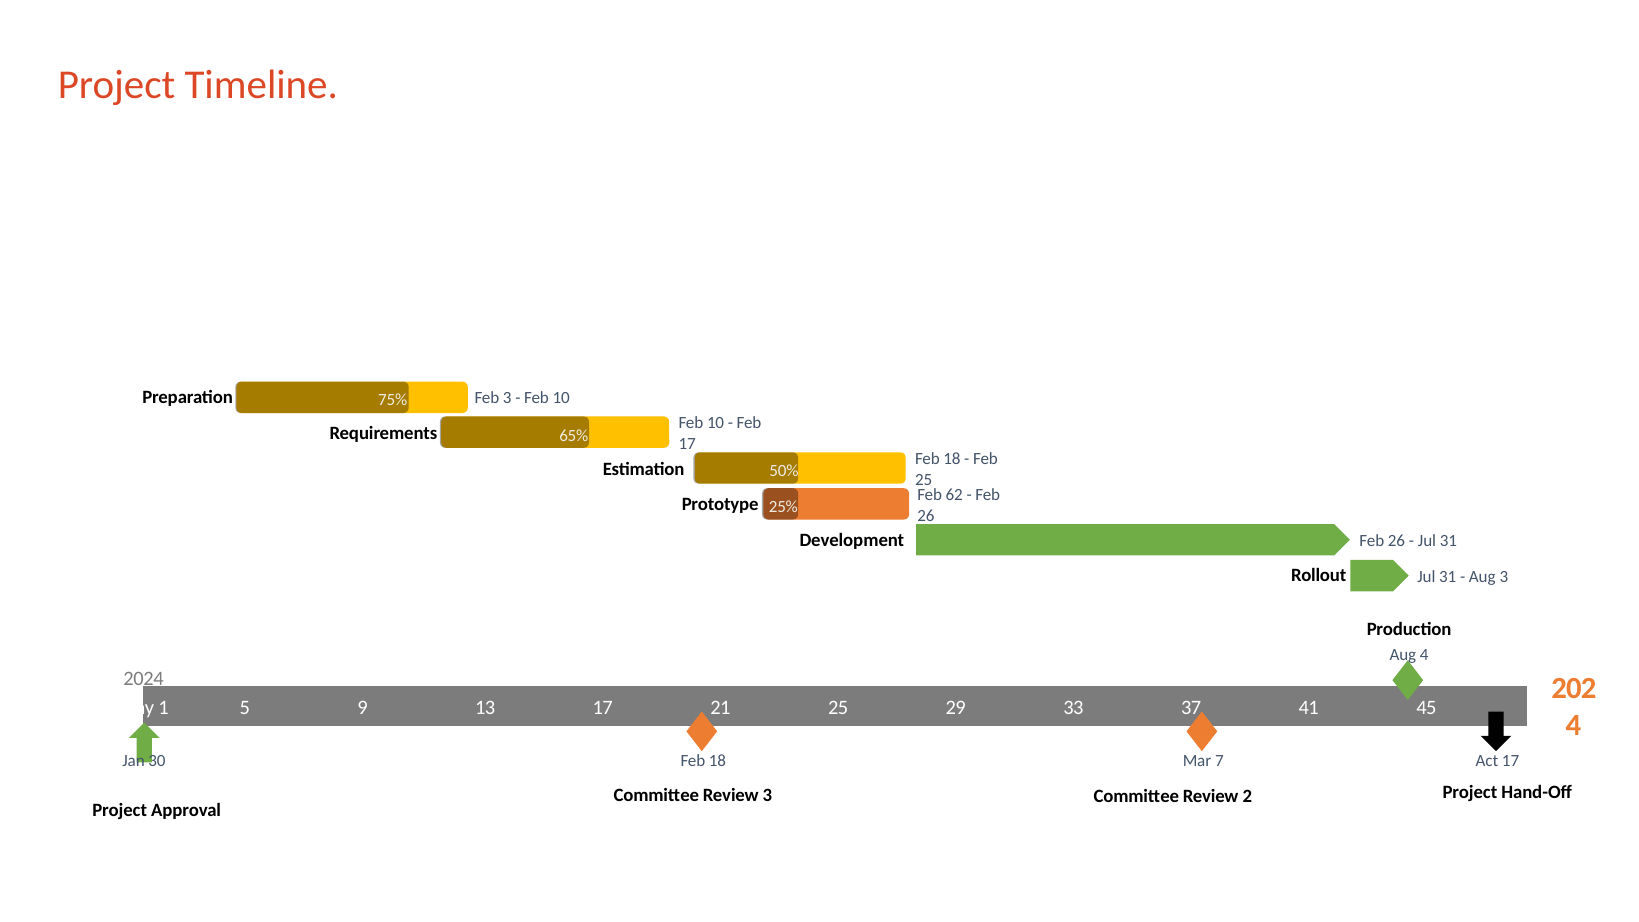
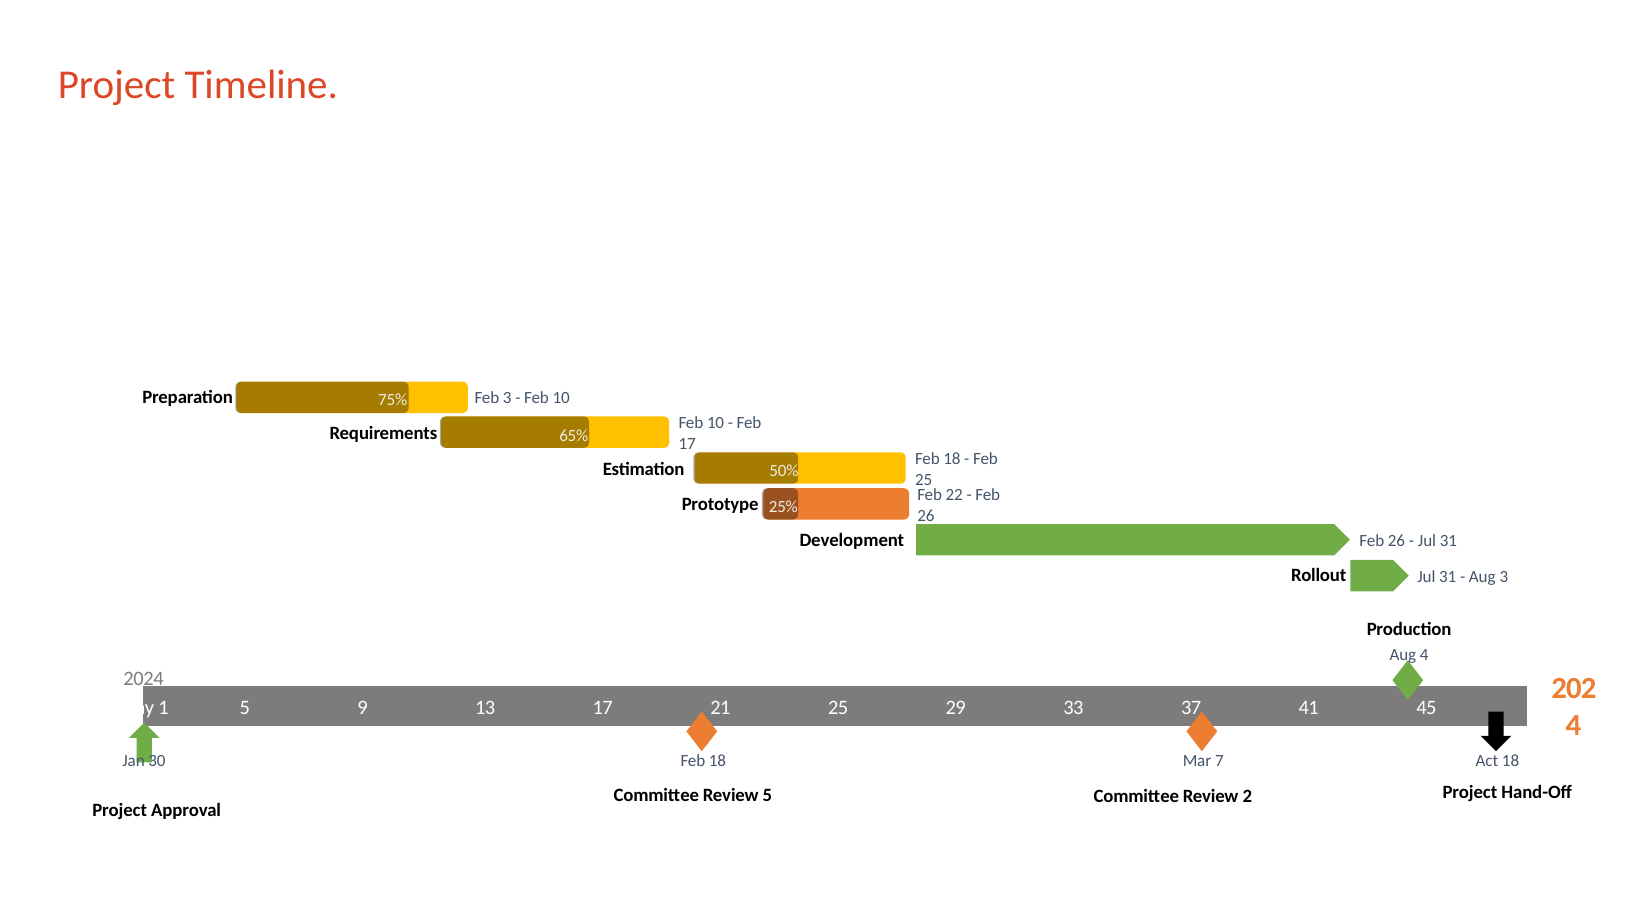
62: 62 -> 22 (954, 495)
Act 17: 17 -> 18 (1511, 761)
Review 3: 3 -> 5 (767, 795)
